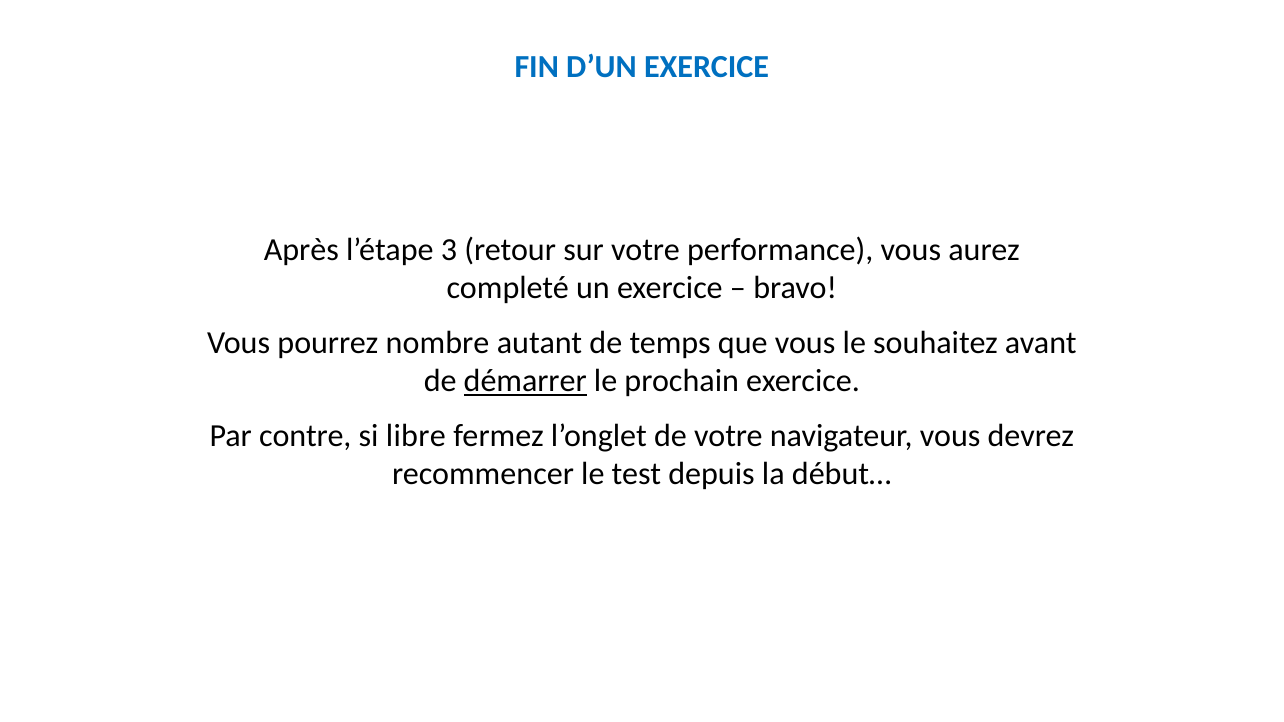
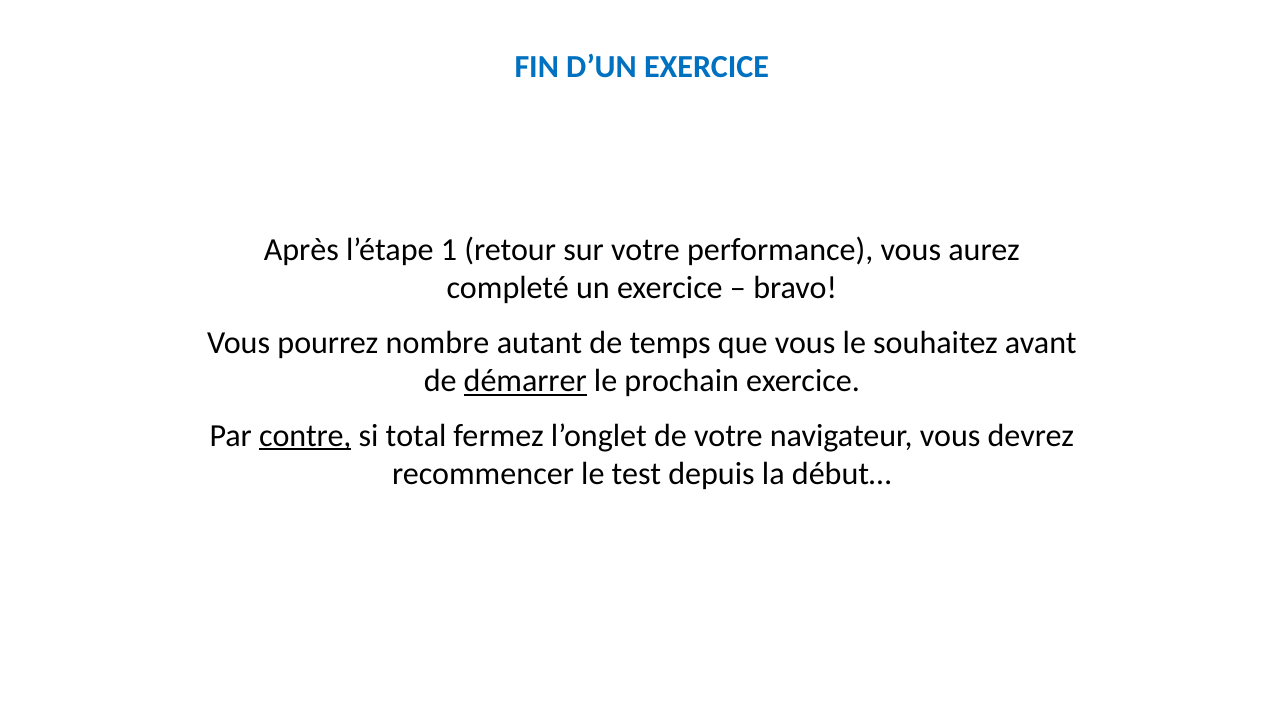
3: 3 -> 1 (449, 250)
contre underline: none -> present (305, 436)
libre: libre -> total (416, 436)
